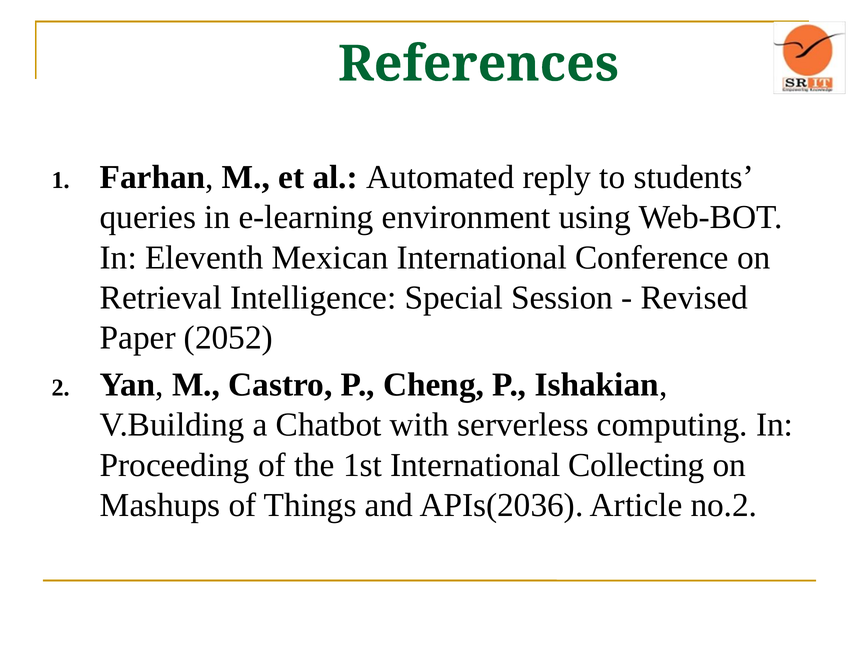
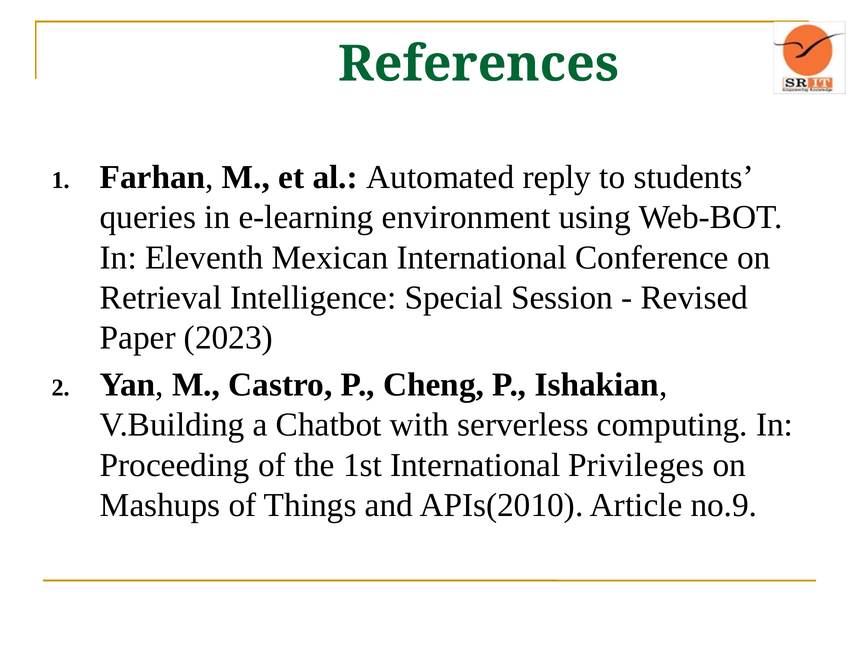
2052: 2052 -> 2023 (228, 337)
Collecting: Collecting -> Privileges (636, 464)
APIs(2036: APIs(2036 -> APIs(2010 (501, 505)
no.2: no.2 -> no.9 (724, 505)
